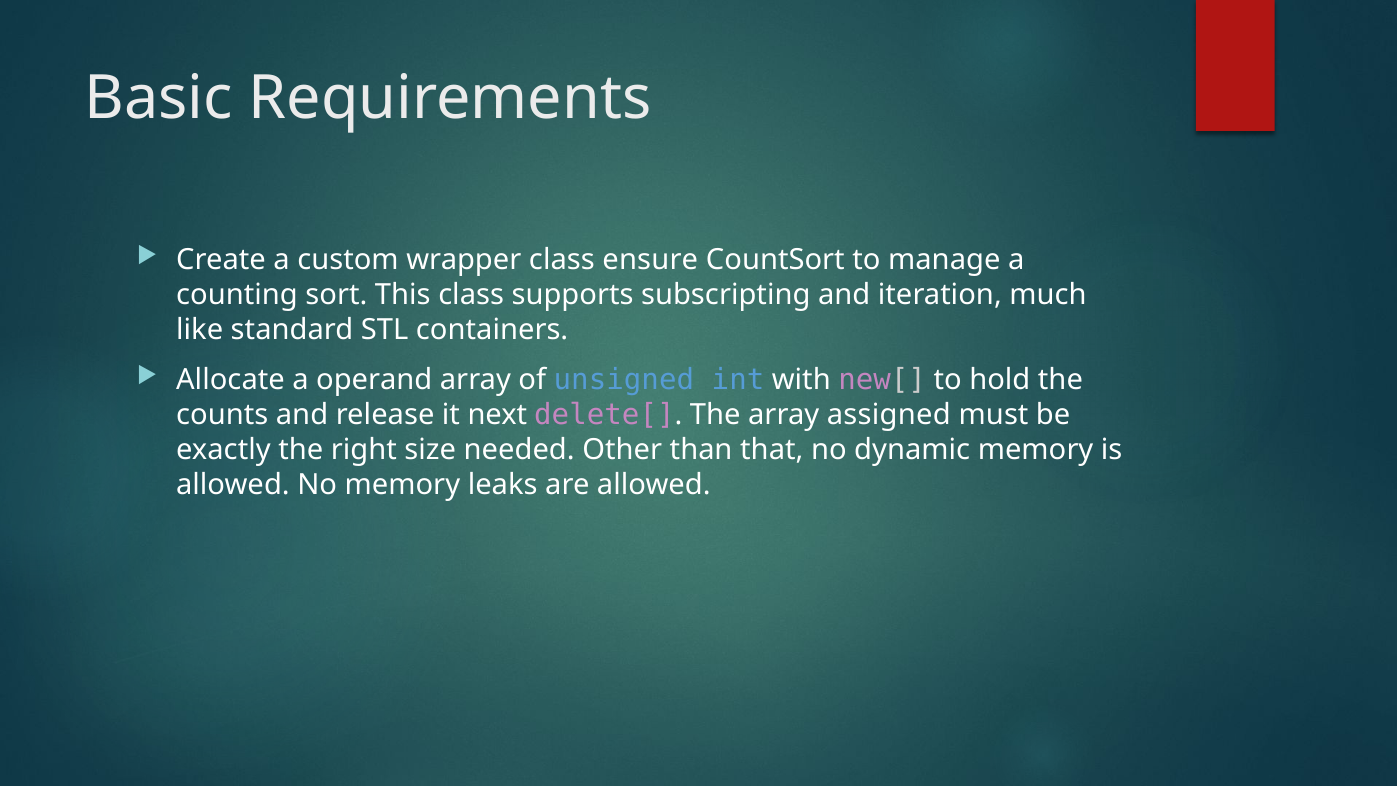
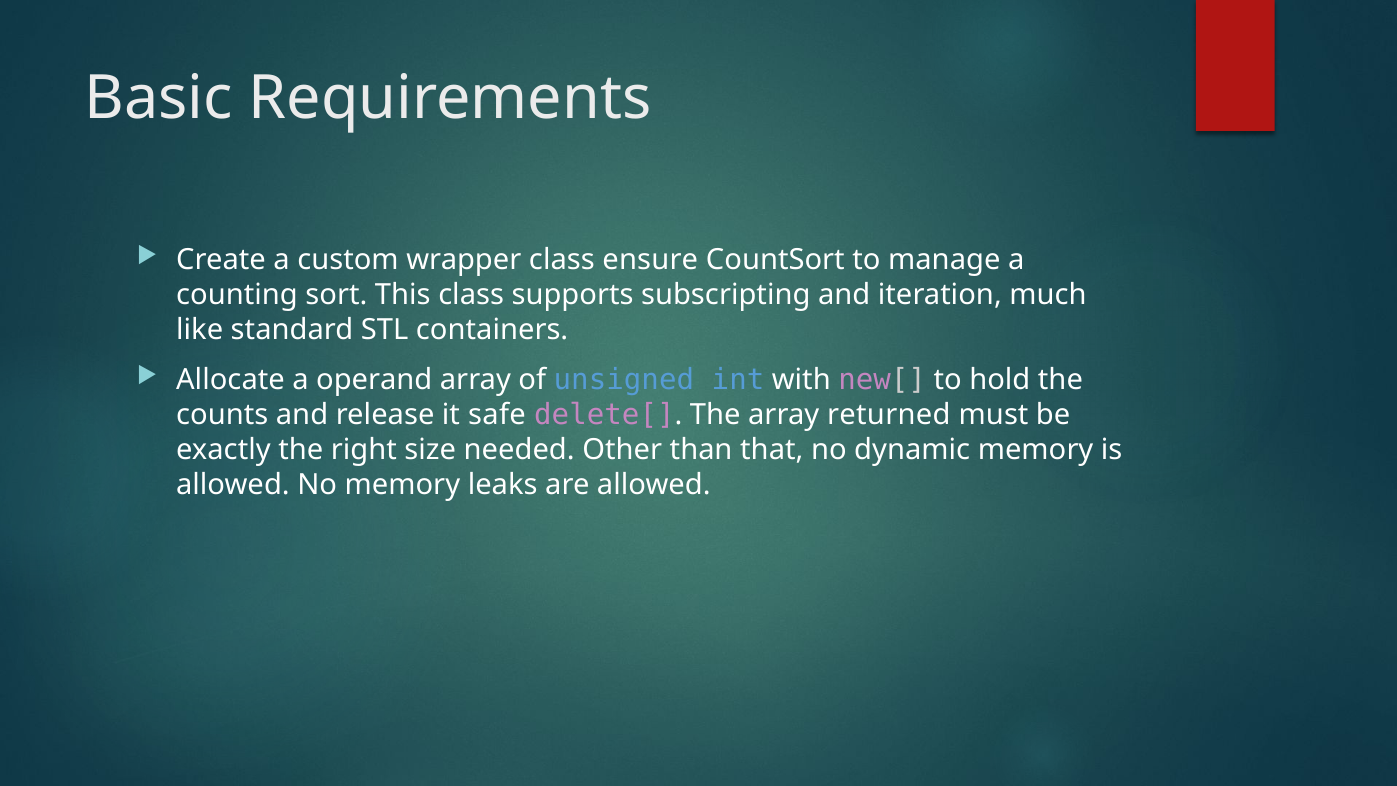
next: next -> safe (497, 415)
assigned: assigned -> returned (889, 415)
